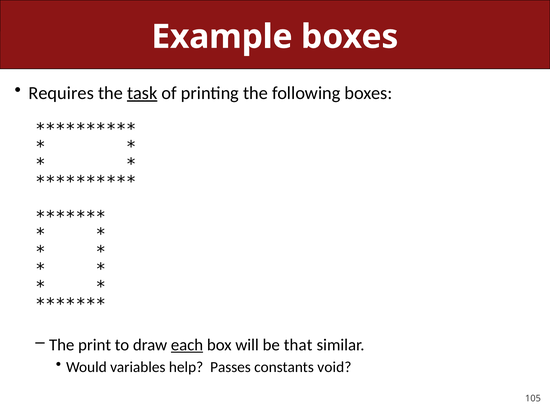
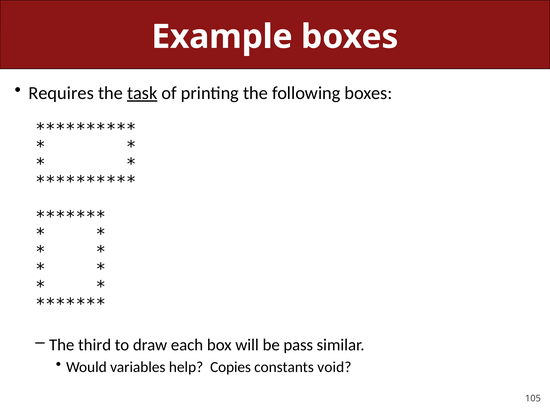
print: print -> third (95, 344)
each underline: present -> none (187, 344)
that: that -> pass (298, 344)
Passes: Passes -> Copies (231, 367)
